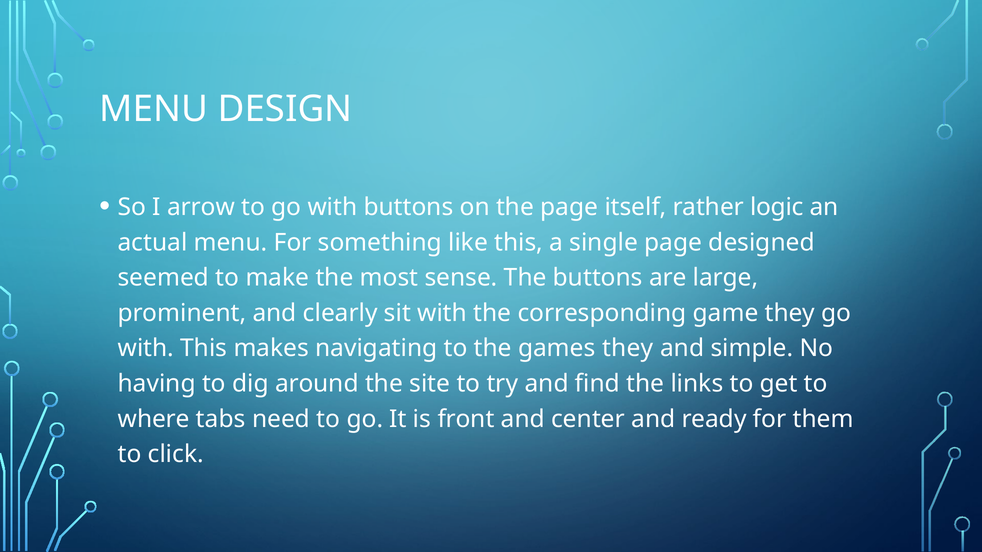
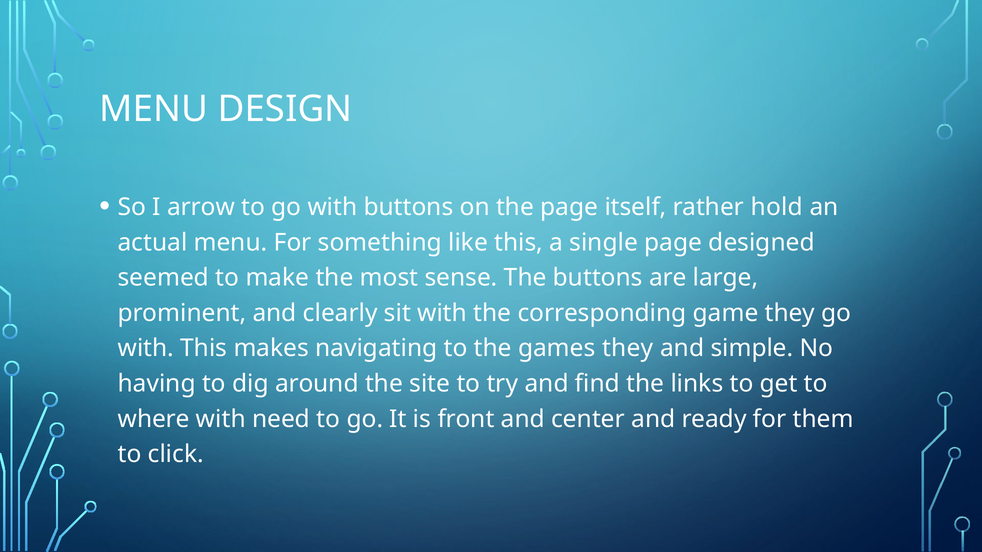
logic: logic -> hold (777, 207)
where tabs: tabs -> with (221, 419)
